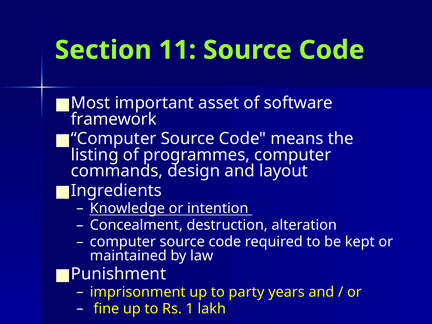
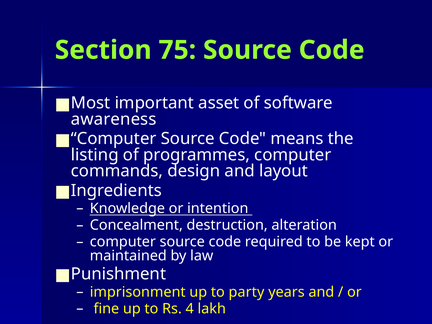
11: 11 -> 75 (177, 50)
framework: framework -> awareness (114, 119)
1: 1 -> 4 (190, 309)
